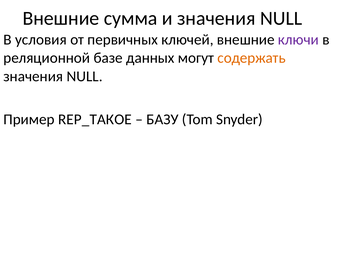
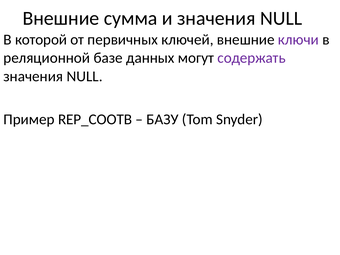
условия: условия -> которой (41, 40)
содержать colour: orange -> purple (252, 58)
REP_ТАКОЕ: REP_ТАКОЕ -> REP_СООТВ (95, 119)
